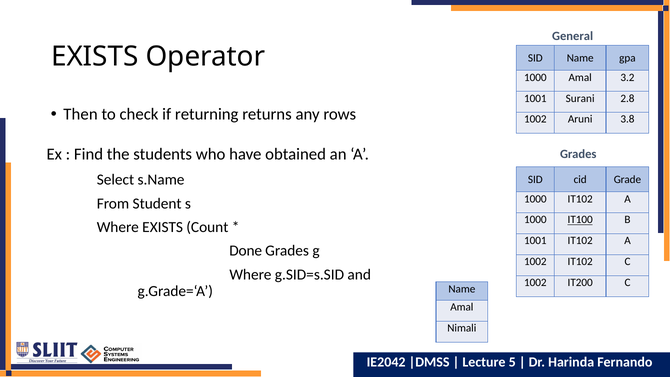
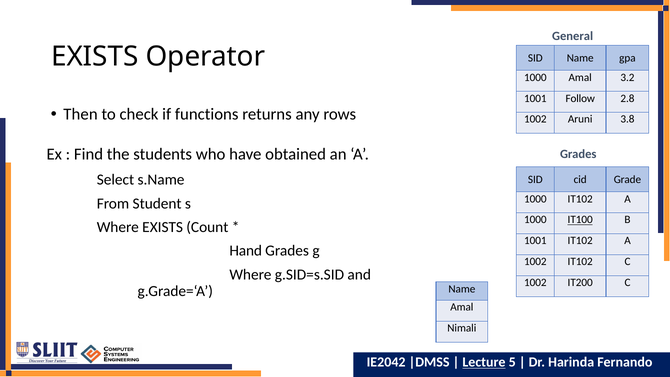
Surani: Surani -> Follow (580, 98)
returning: returning -> functions (207, 114)
Done: Done -> Hand (246, 251)
Lecture underline: none -> present (484, 362)
